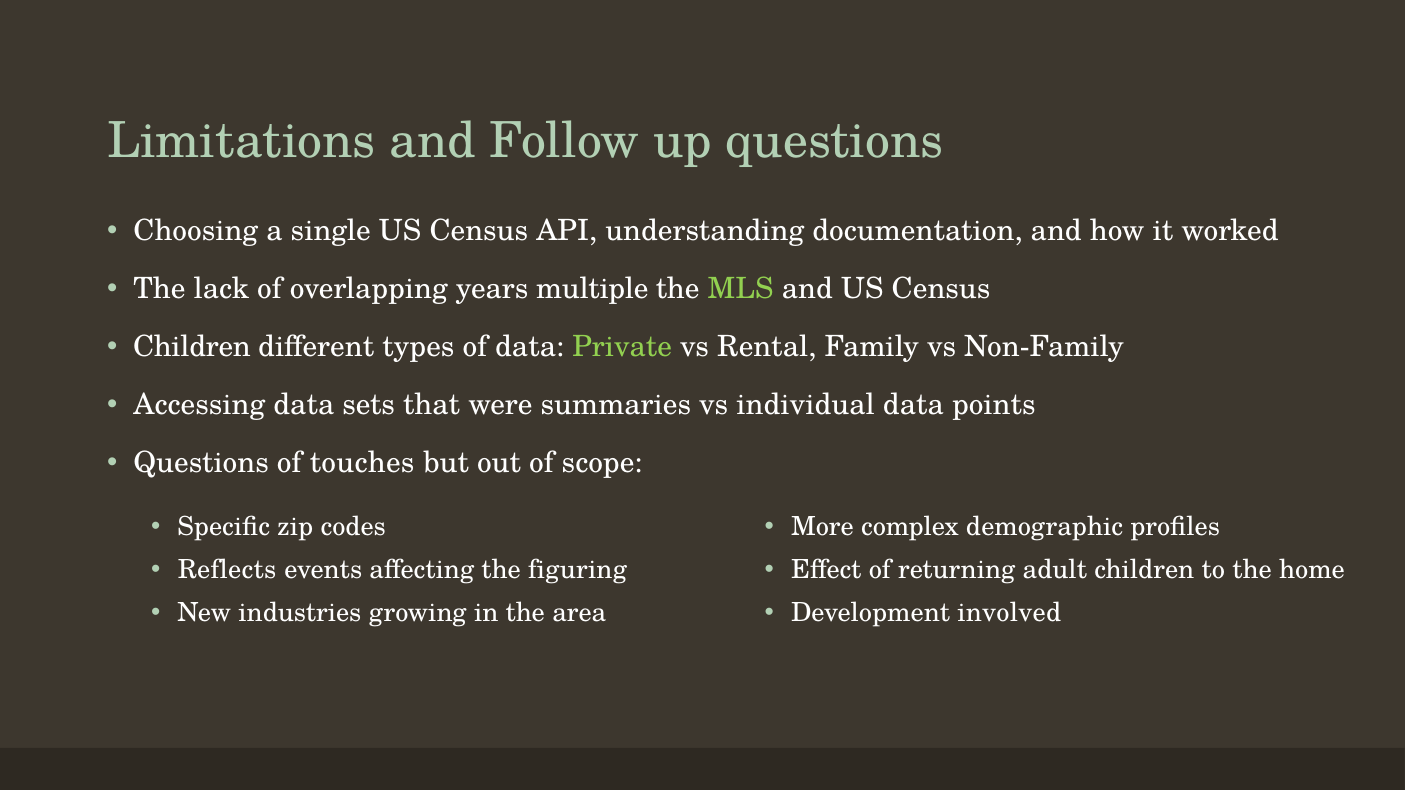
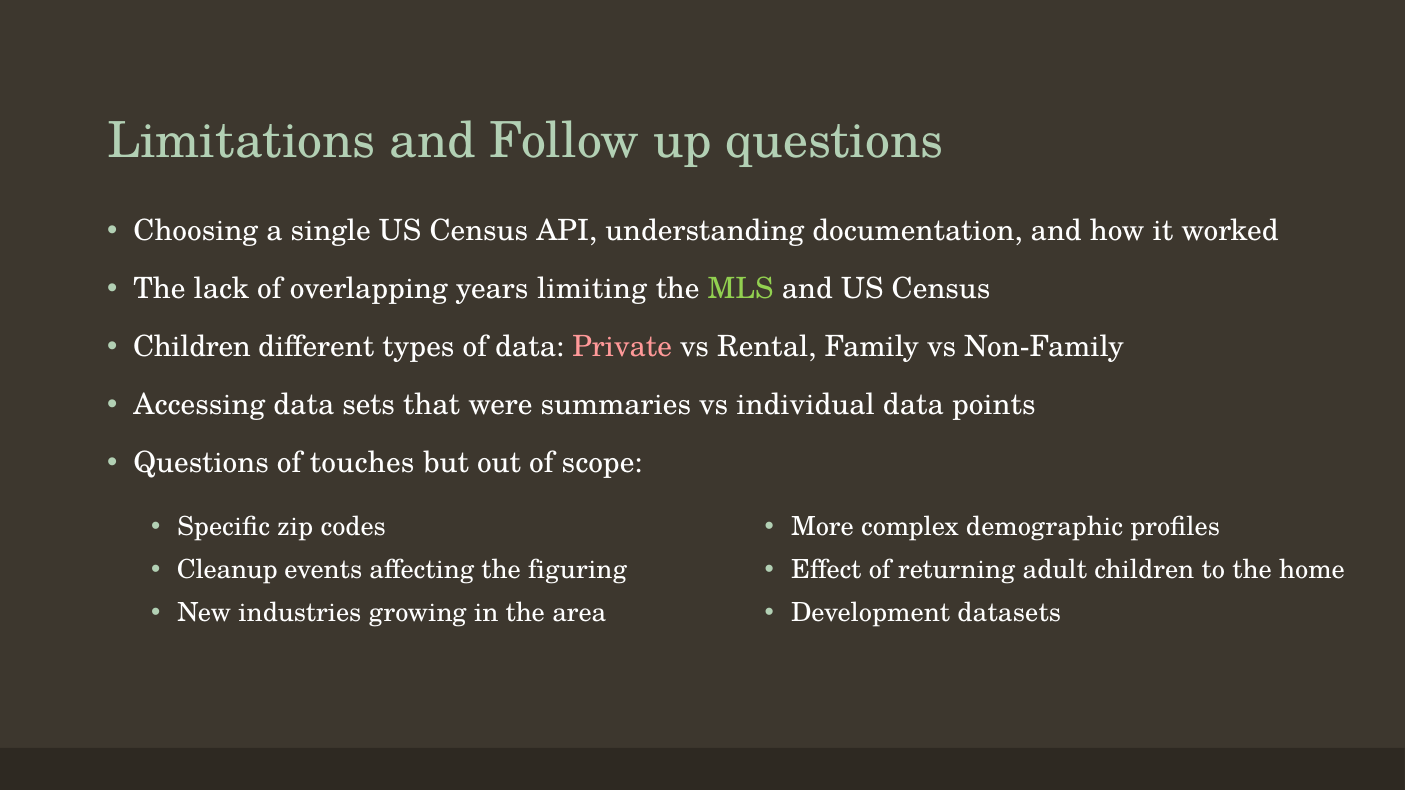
multiple: multiple -> limiting (592, 289)
Private colour: light green -> pink (622, 347)
Reflects: Reflects -> Cleanup (227, 570)
involved: involved -> datasets (1009, 614)
